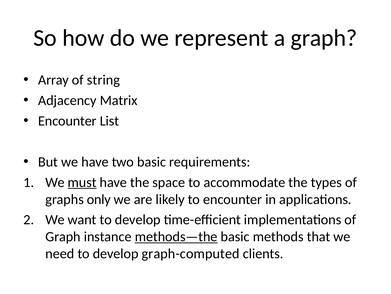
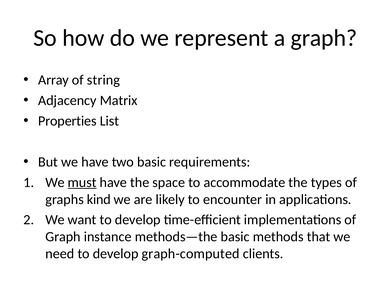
Encounter: Encounter -> Properties (67, 121)
only: only -> kind (99, 199)
methods—the underline: present -> none (176, 236)
